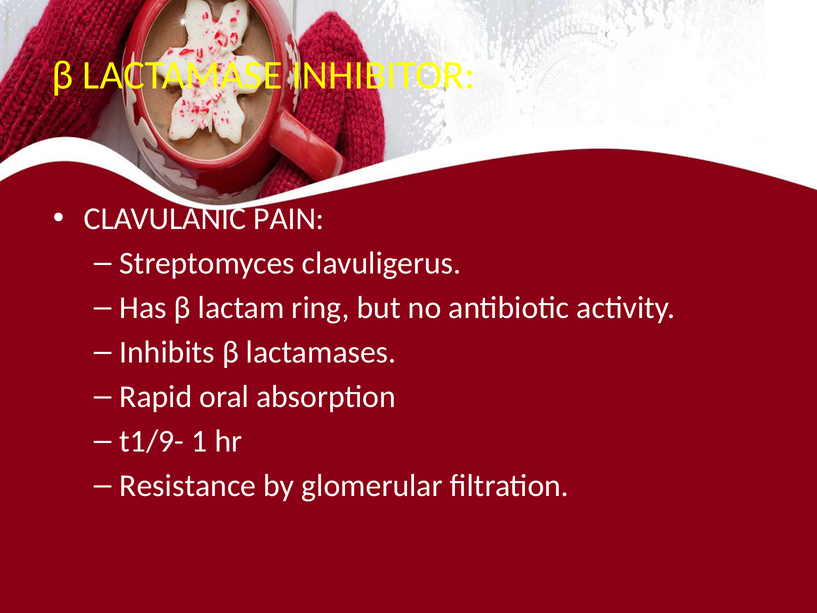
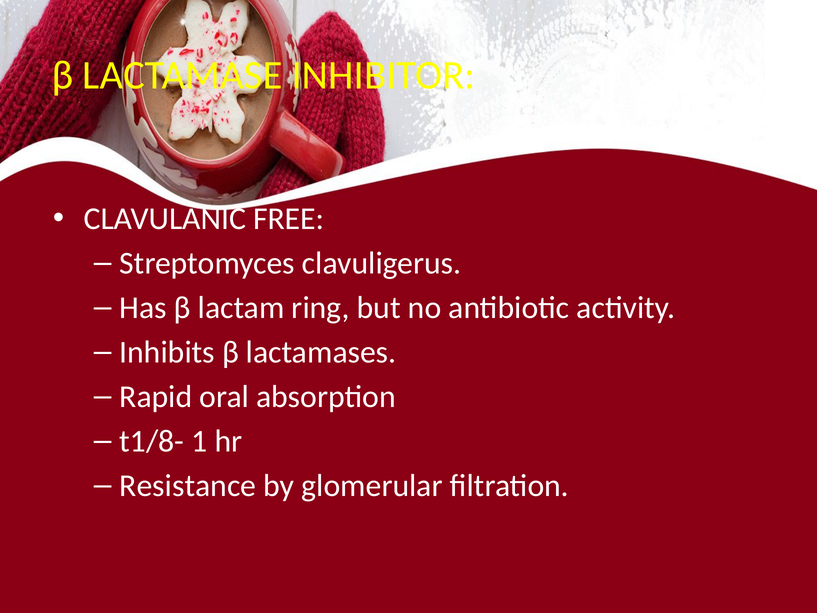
PAIN: PAIN -> FREE (289, 219)
t1/9-: t1/9- -> t1/8- (152, 441)
